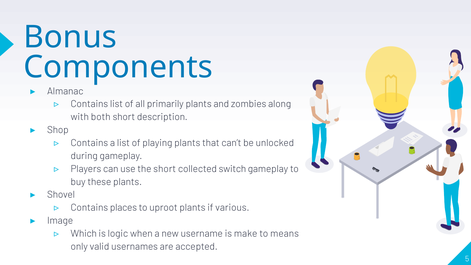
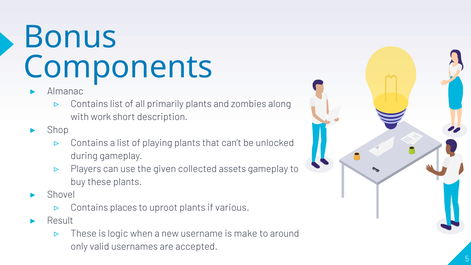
both: both -> work (101, 117)
the short: short -> given (165, 169)
switch: switch -> assets (232, 169)
Image: Image -> Result (60, 221)
Which: Which -> These (84, 234)
means: means -> around (285, 234)
